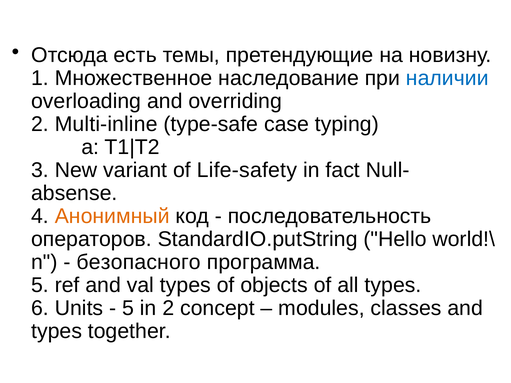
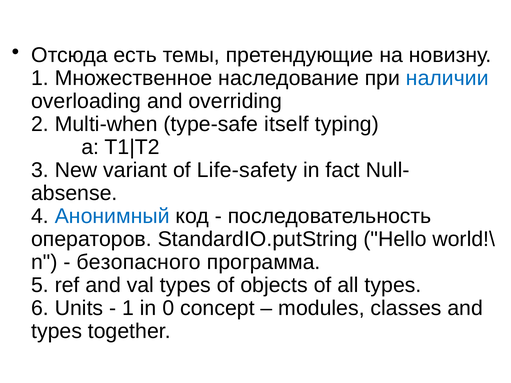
Multi-inline: Multi-inline -> Multi-when (106, 124)
case: case -> itself (286, 124)
Анонимный colour: orange -> blue (112, 216)
5: 5 -> 1 (128, 308)
in 2: 2 -> 0 (168, 308)
